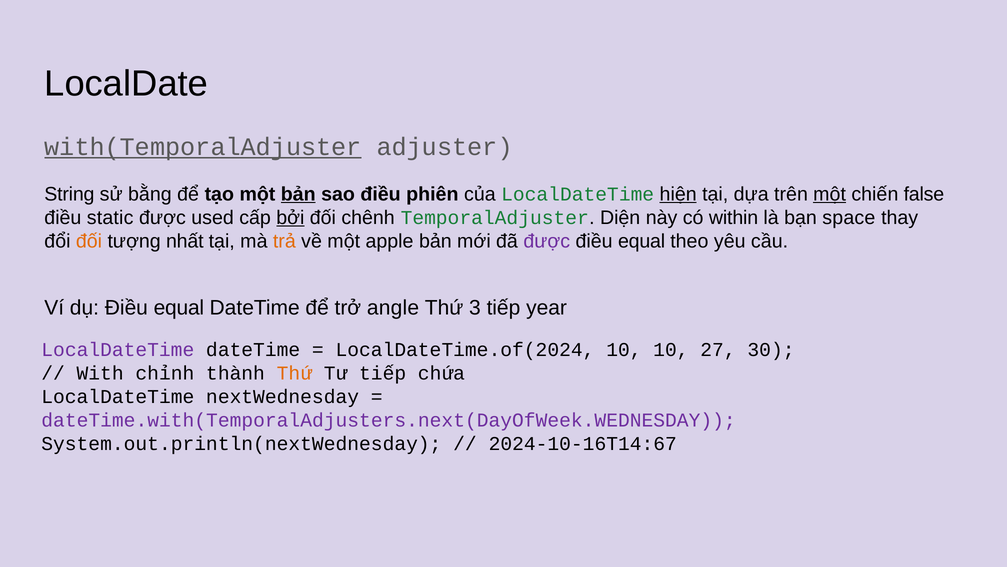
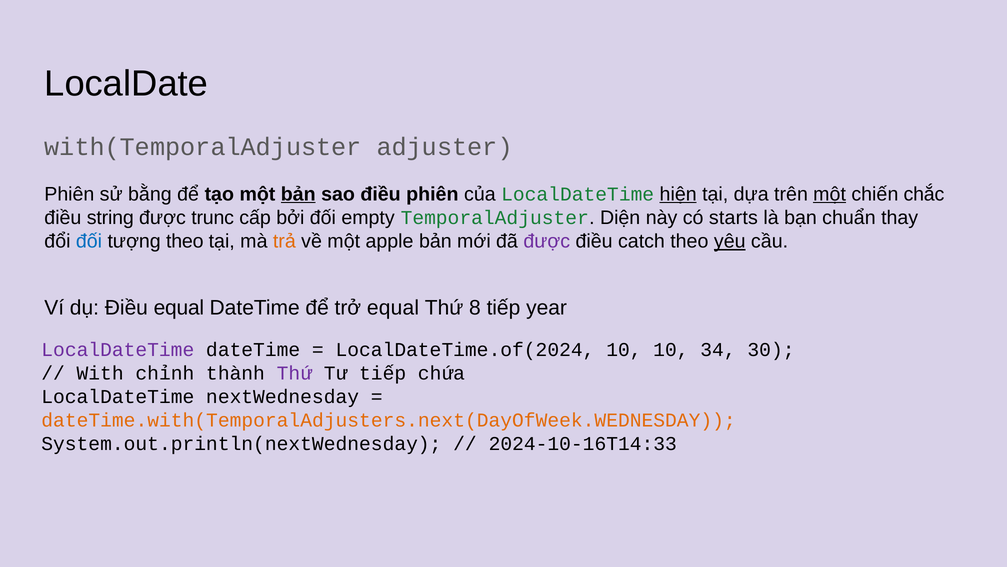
with(TemporalAdjuster underline: present -> none (203, 147)
String: String -> Phiên (69, 194)
false: false -> chắc (924, 194)
static: static -> string (110, 217)
used: used -> trunc (213, 217)
bởi underline: present -> none (290, 217)
chênh: chênh -> empty (368, 217)
within: within -> starts (733, 217)
space: space -> chuẩn (849, 217)
đối colour: orange -> blue (89, 241)
tượng nhất: nhất -> theo (185, 241)
equal: equal -> catch (641, 241)
yêu underline: none -> present (730, 241)
trở angle: angle -> equal (393, 307)
3: 3 -> 8 (475, 307)
27: 27 -> 34 (718, 349)
Thứ colour: orange -> purple (294, 373)
dateTime.with(TemporalAdjusters.next(DayOfWeek.WEDNESDAY colour: purple -> orange (389, 420)
2024-10-16T14:67: 2024-10-16T14:67 -> 2024-10-16T14:33 (583, 443)
